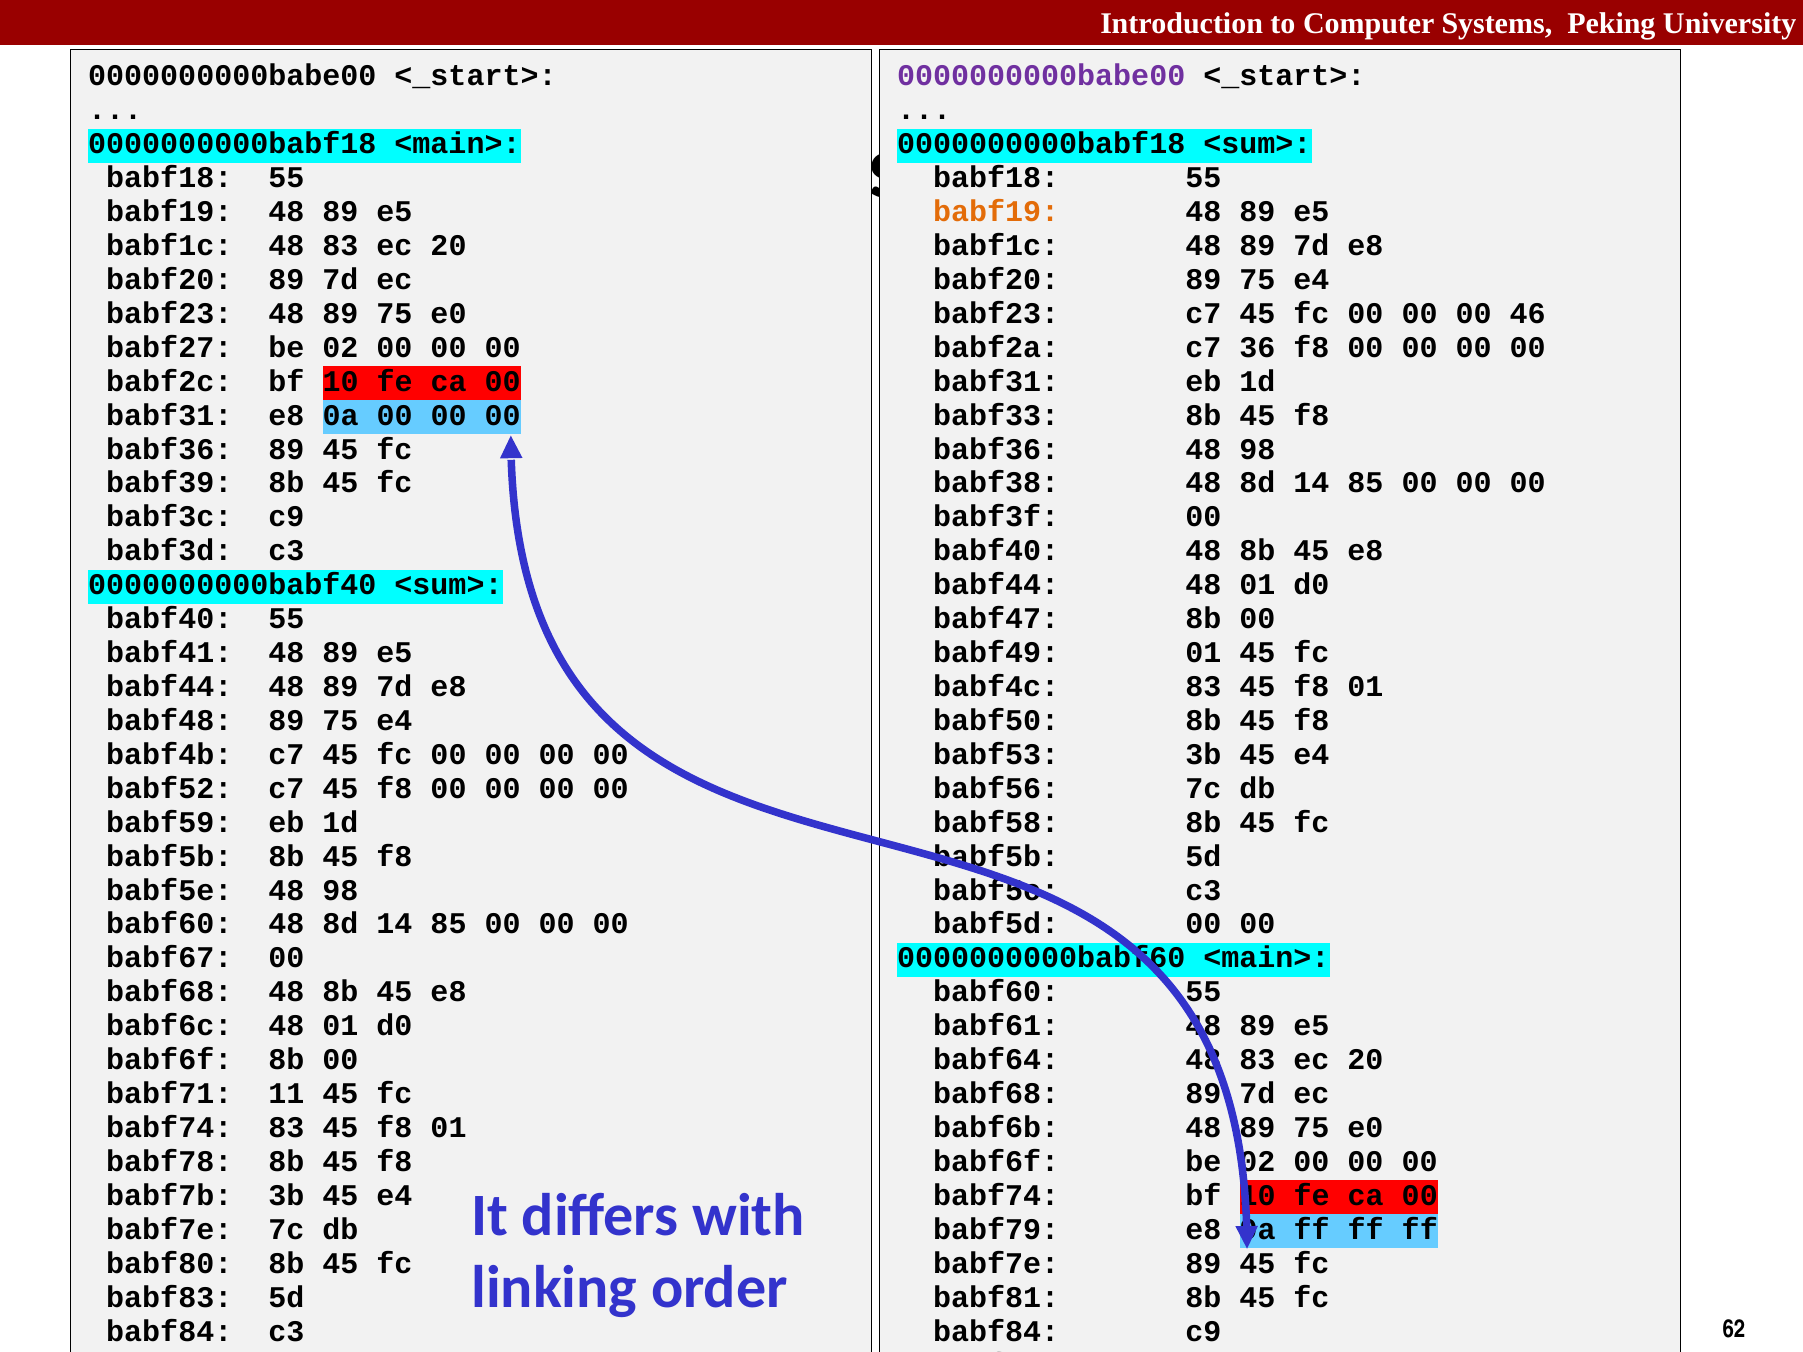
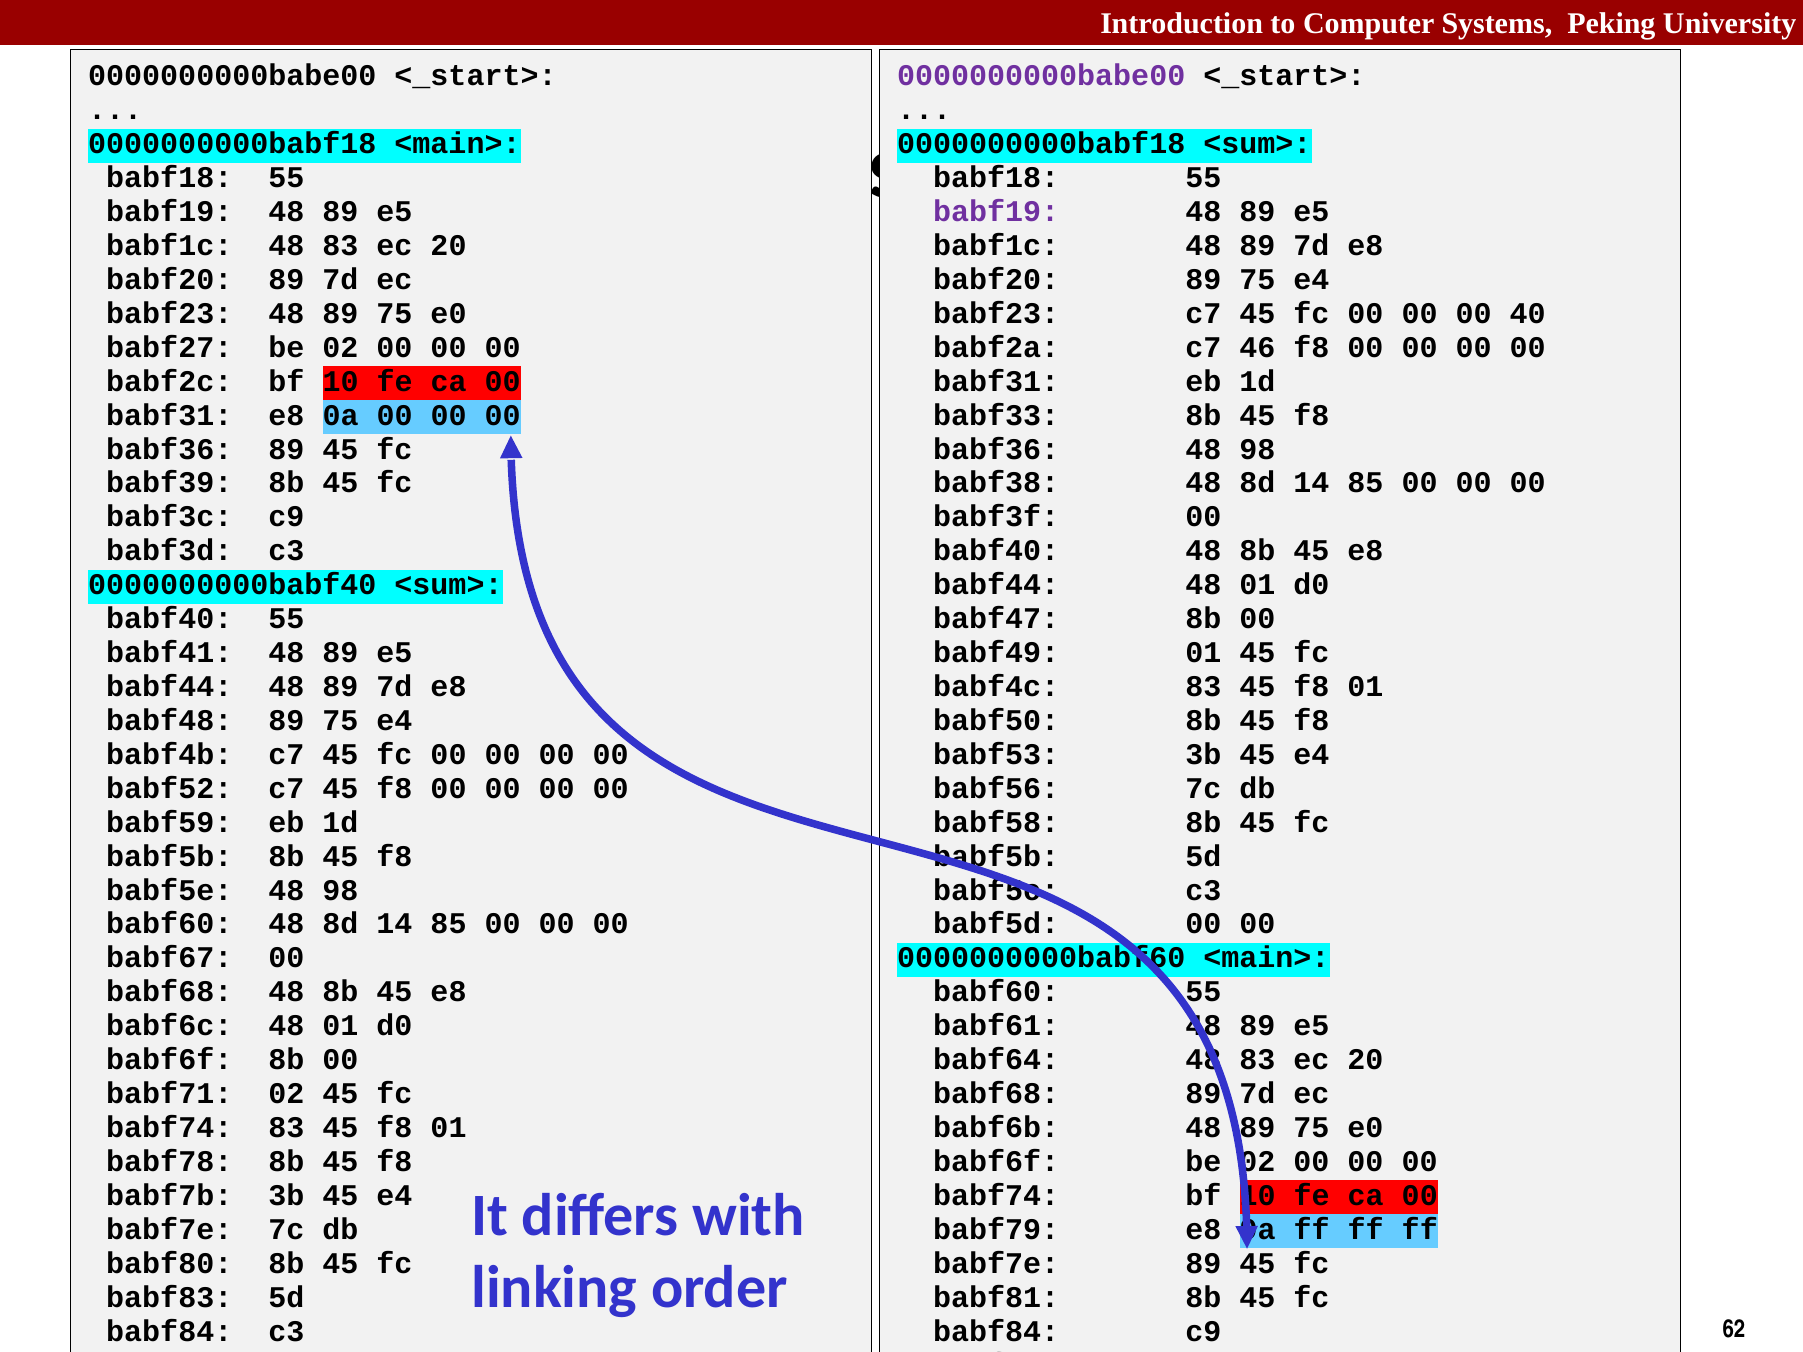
babf19 colour: orange -> purple (996, 212)
46: 46 -> 40 (1528, 313)
36: 36 -> 46 (1257, 347)
babf71 11: 11 -> 02 (286, 1094)
